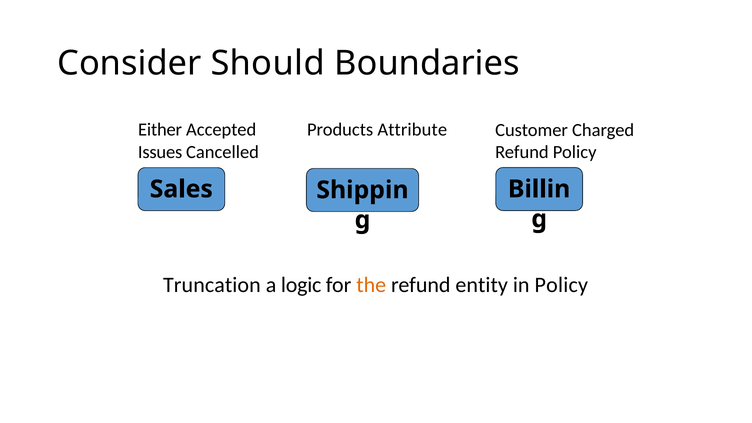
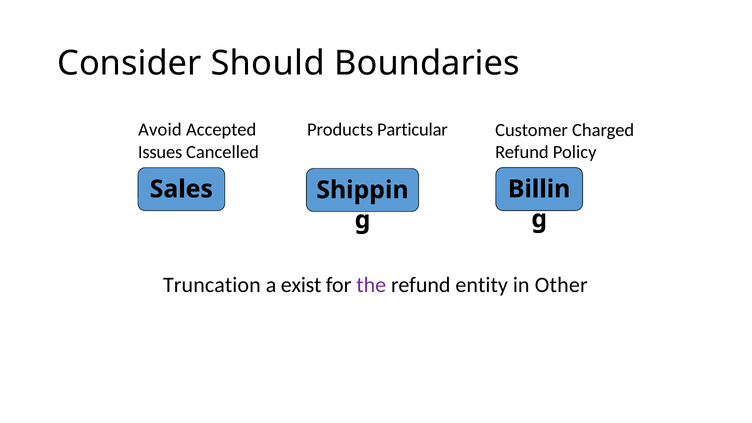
Attribute: Attribute -> Particular (412, 130)
Either: Either -> Avoid (160, 130)
logic: logic -> exist (301, 285)
the colour: orange -> purple (371, 285)
in Policy: Policy -> Other (561, 285)
